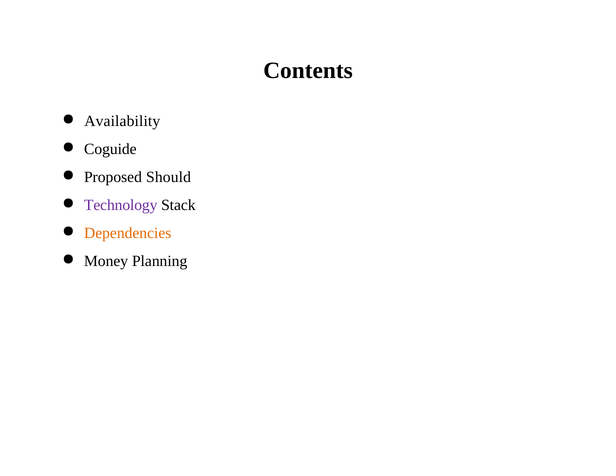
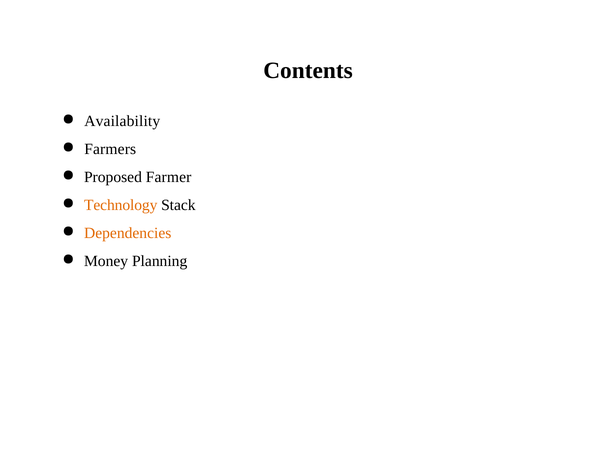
Coguide: Coguide -> Farmers (110, 149)
Should: Should -> Farmer (169, 177)
Technology colour: purple -> orange (121, 205)
